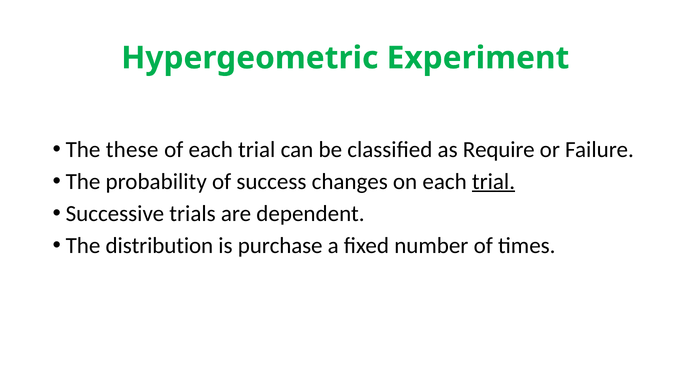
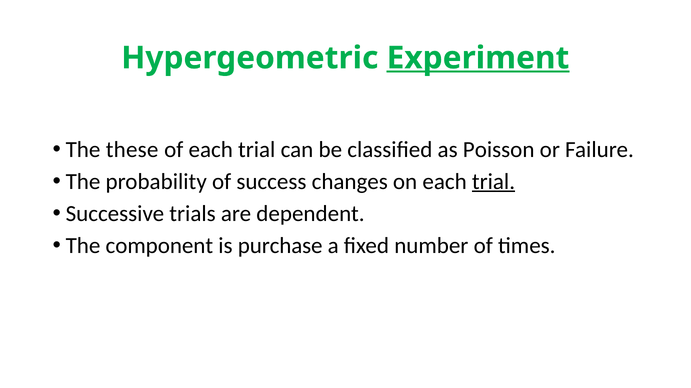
Experiment underline: none -> present (478, 58)
Require: Require -> Poisson (499, 150)
distribution: distribution -> component (159, 246)
